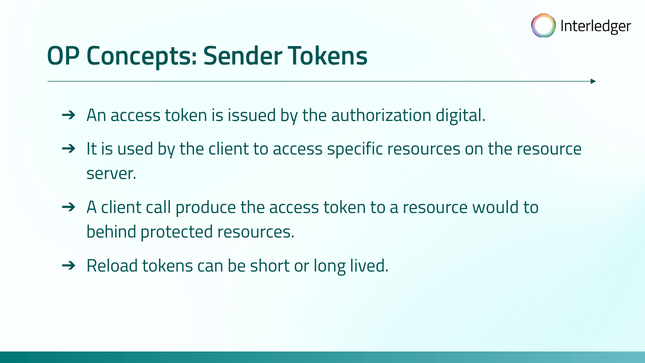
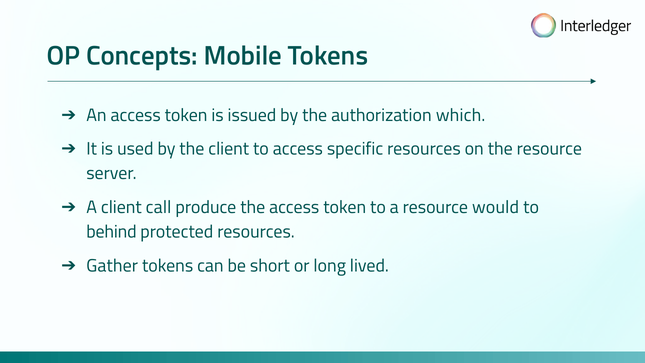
Sender: Sender -> Mobile (243, 56)
digital: digital -> which (461, 115)
Reload: Reload -> Gather (112, 266)
